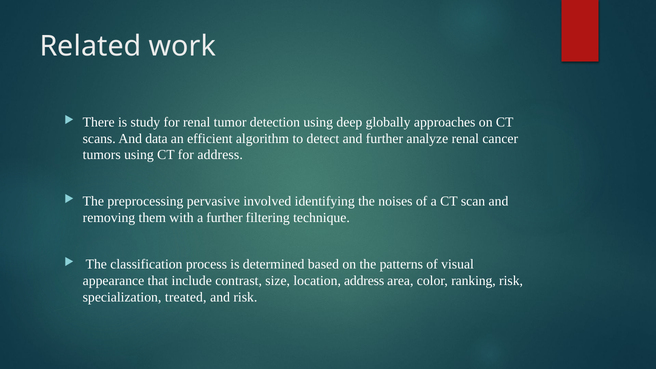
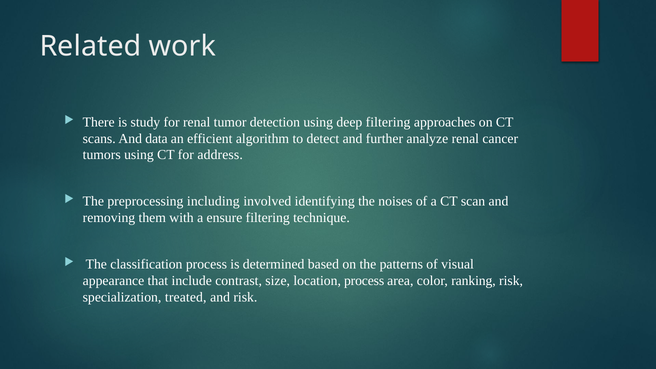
deep globally: globally -> filtering (388, 122)
pervasive: pervasive -> including (213, 201)
a further: further -> ensure (224, 218)
location address: address -> process (364, 281)
